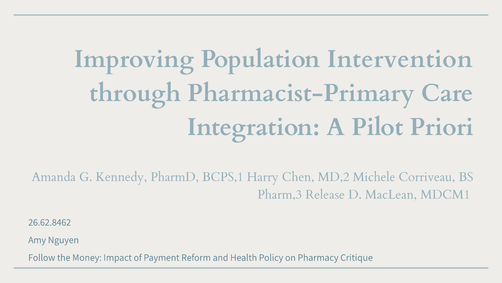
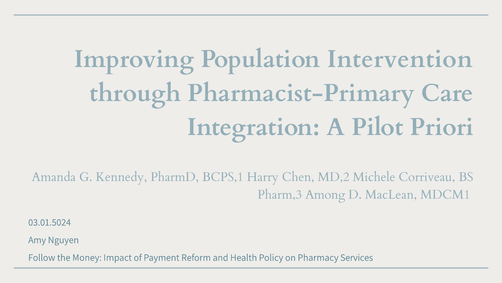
Release: Release -> Among (325, 194)
26.62.8462: 26.62.8462 -> 03.01.5024 (50, 222)
Critique: Critique -> Services (357, 257)
